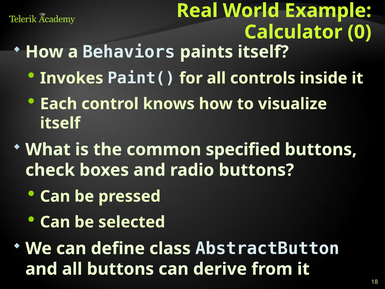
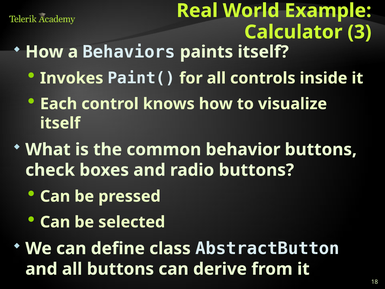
0: 0 -> 3 (359, 32)
specified: specified -> behavior (243, 149)
